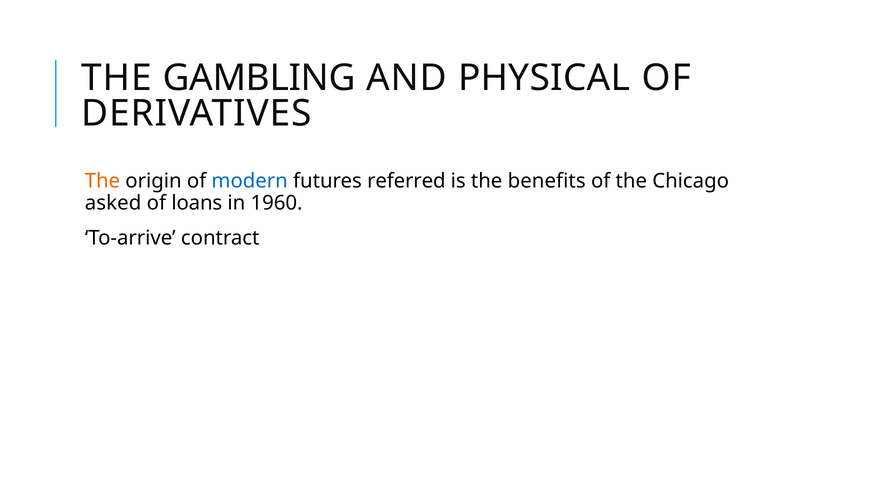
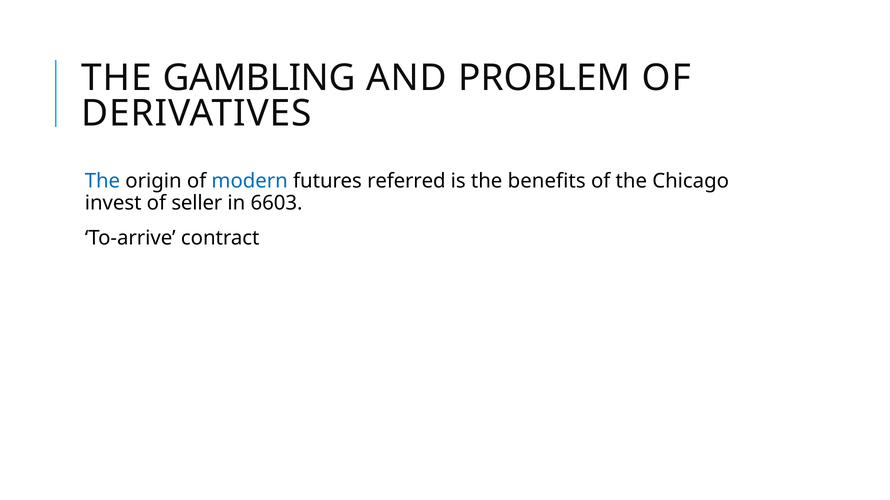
PHYSICAL: PHYSICAL -> PROBLEM (544, 78)
The colour: orange -> blue (102, 181)
asked: asked -> invest (113, 203)
loans: loans -> seller (197, 203)
1960: 1960 -> 6603 (277, 203)
